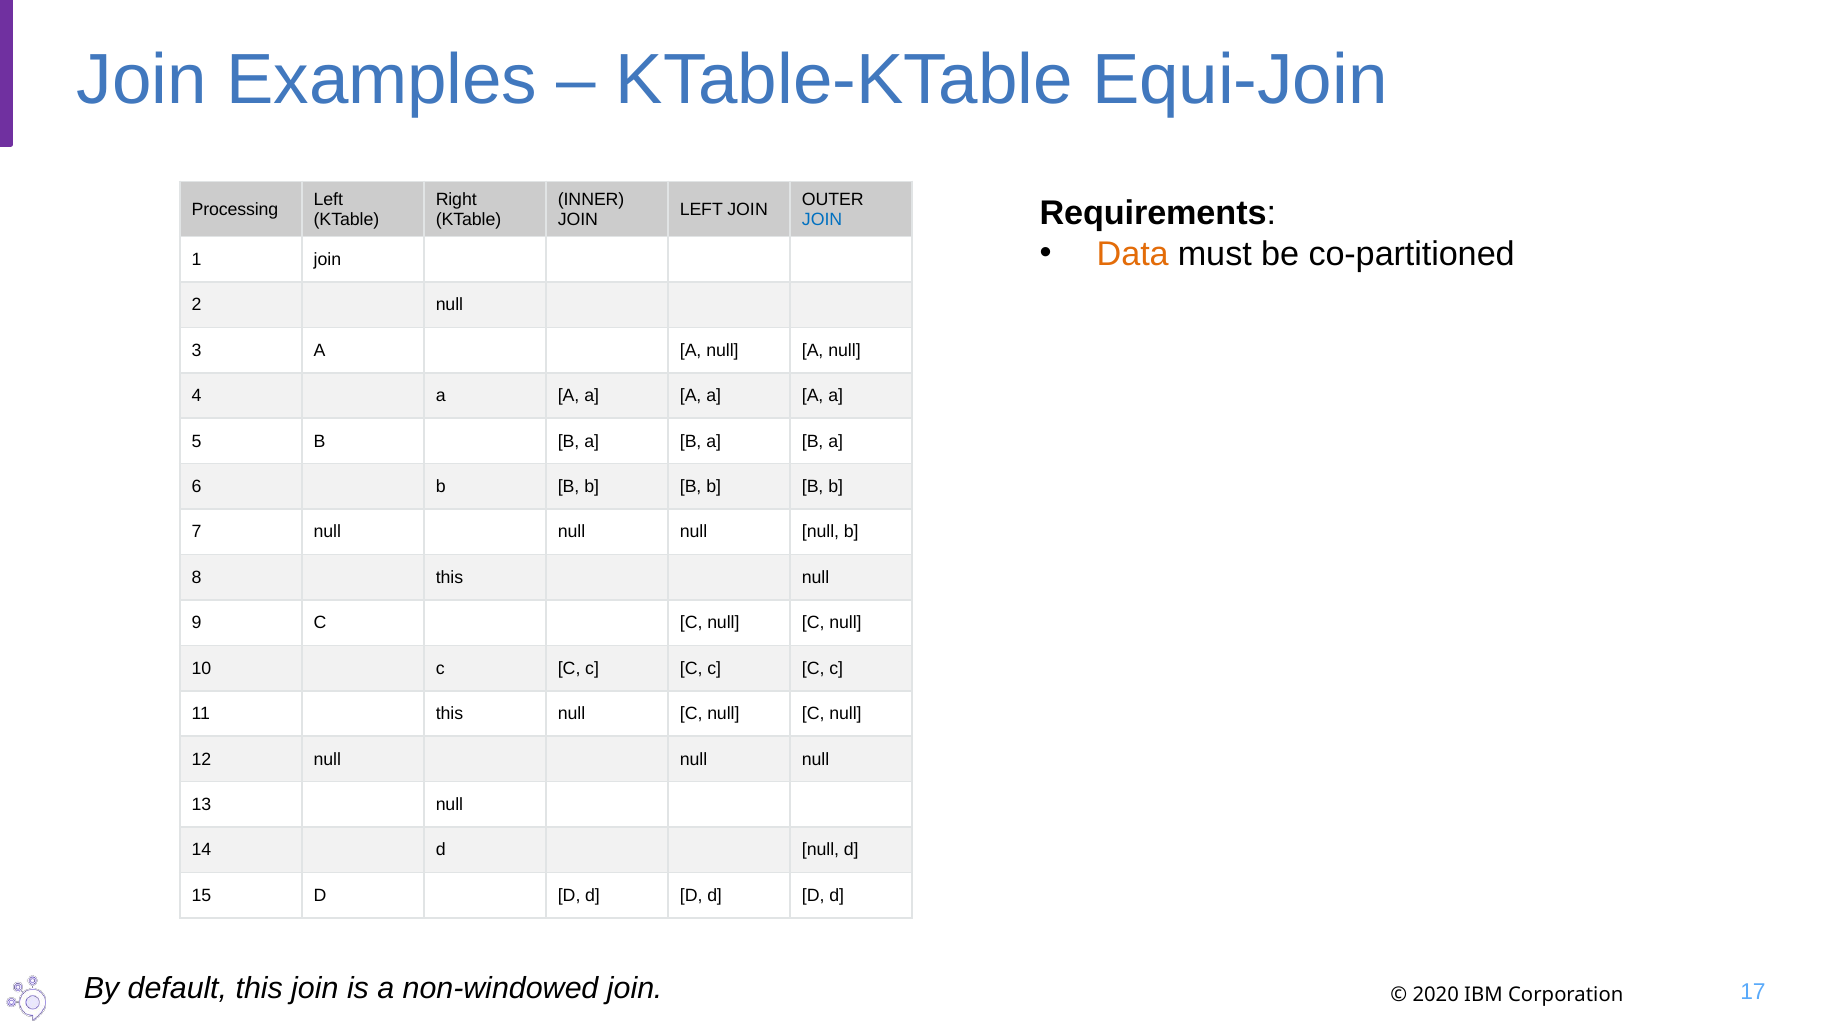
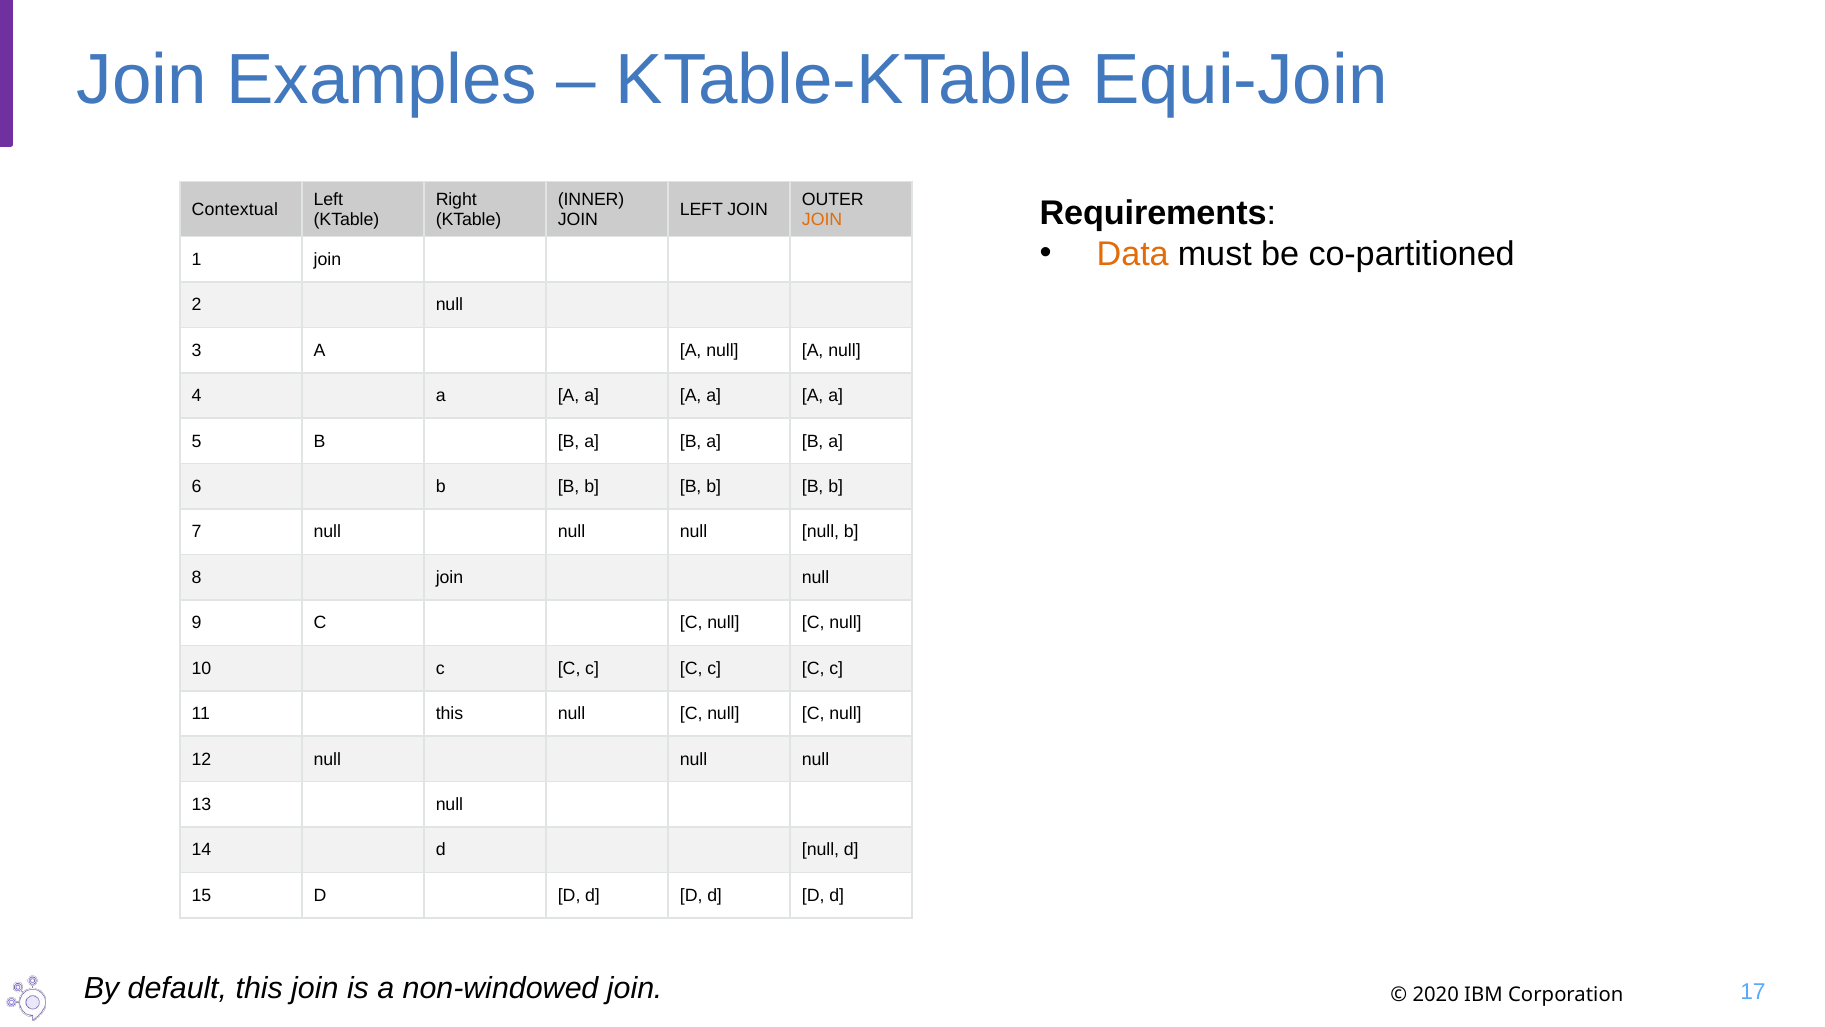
Processing: Processing -> Contextual (235, 209)
JOIN colour: blue -> orange (822, 219)
8 this: this -> join (449, 577)
